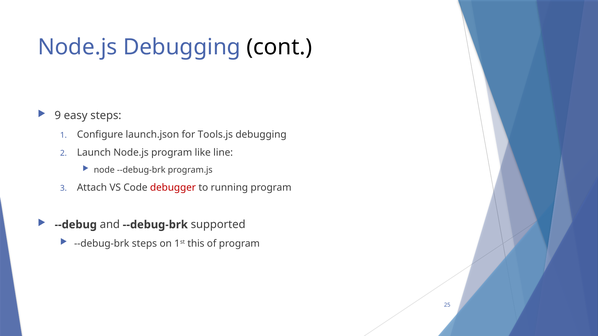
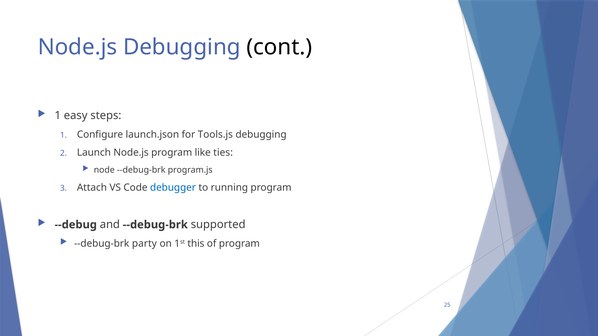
9: 9 -> 1 (58, 116)
line: line -> ties (223, 153)
debugger colour: red -> blue (173, 188)
--debug-brk steps: steps -> party (144, 244)
